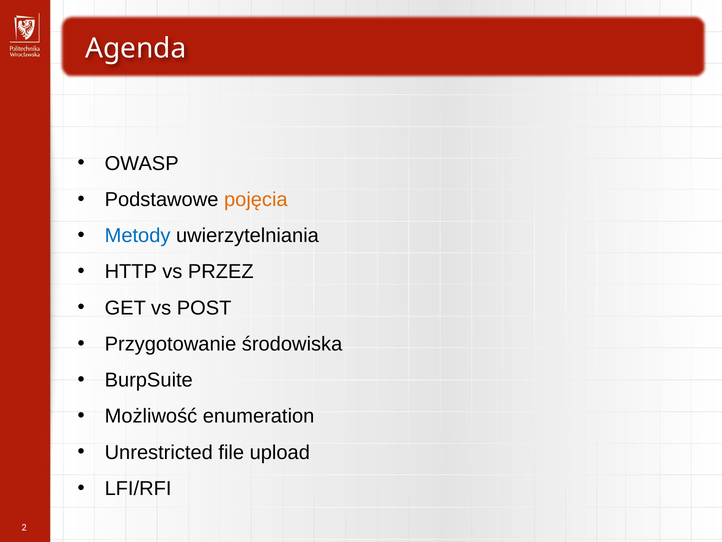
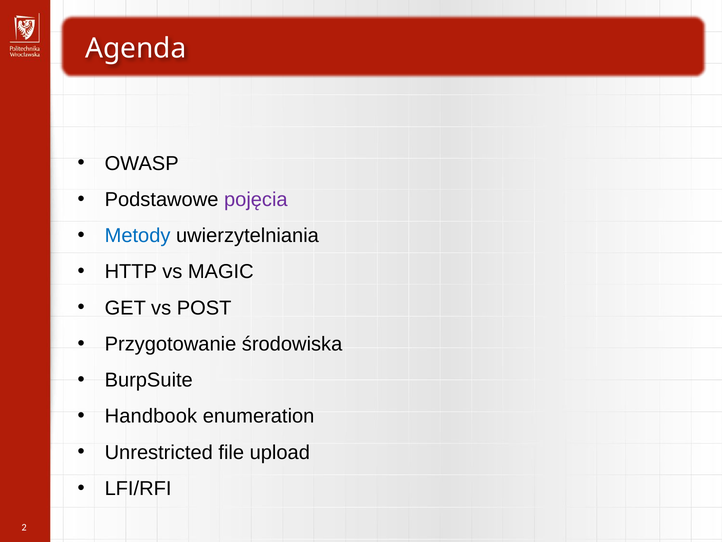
pojęcia colour: orange -> purple (256, 199)
PRZEZ: PRZEZ -> MAGIC (221, 272)
Możliwość: Możliwość -> Handbook (151, 416)
